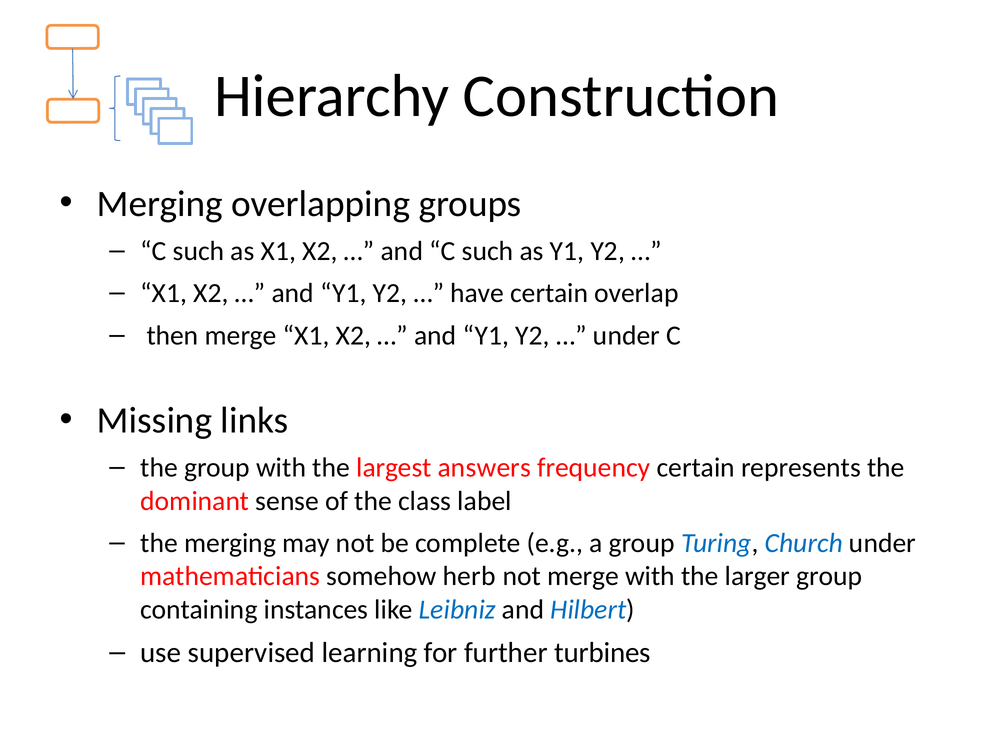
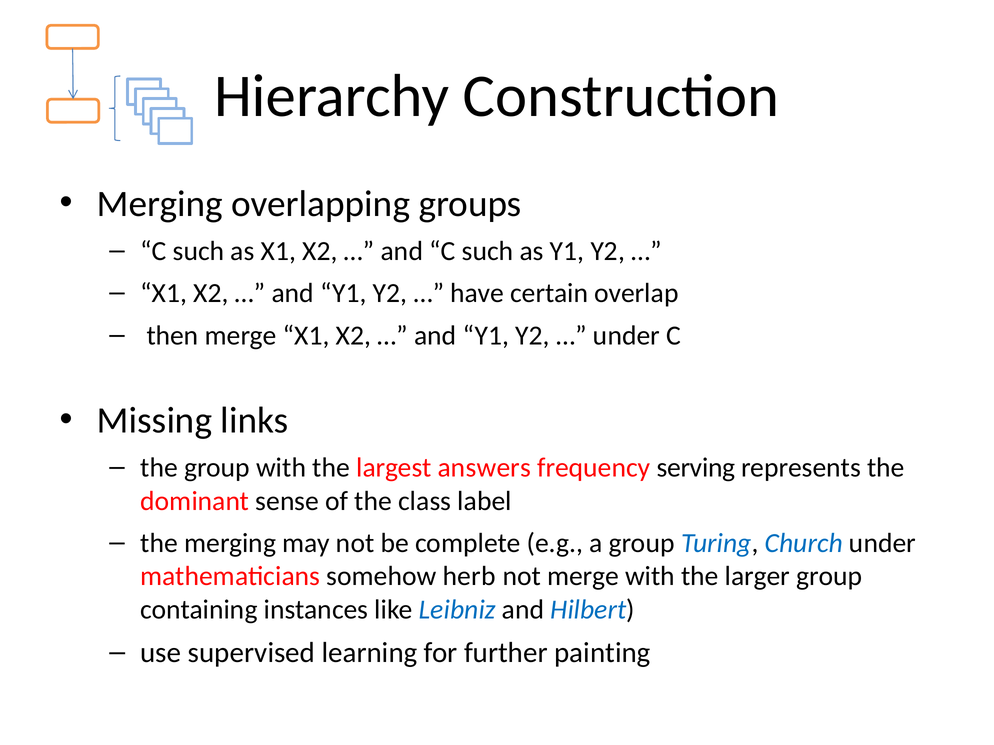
frequency certain: certain -> serving (696, 468)
turbines: turbines -> painting (602, 653)
